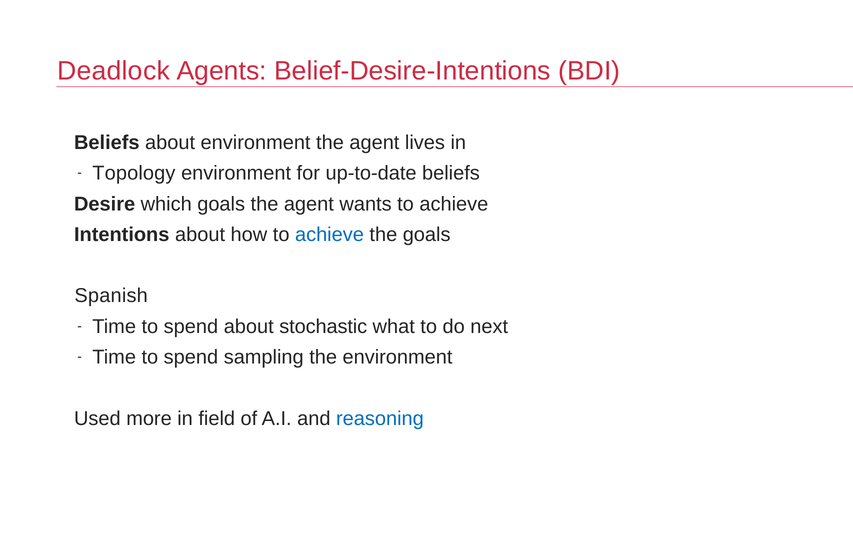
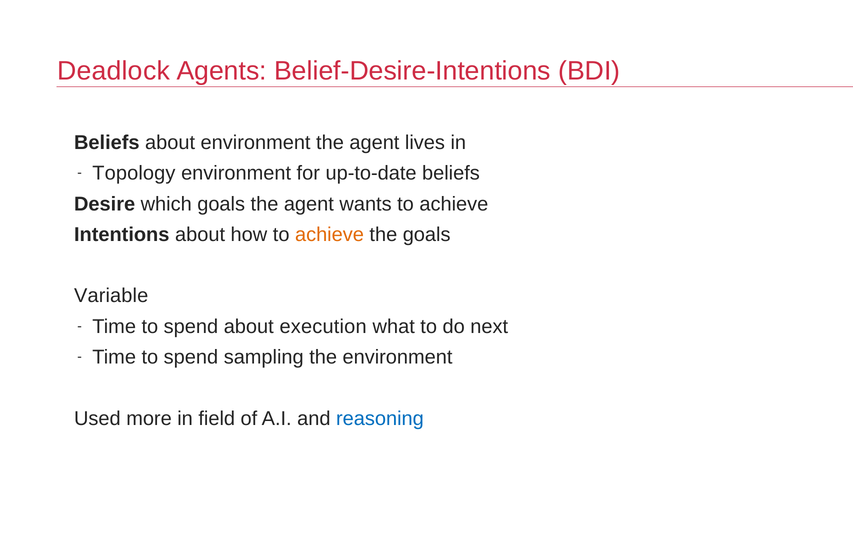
achieve colour: blue -> orange (329, 235)
Spanish: Spanish -> Variable (111, 296)
stochastic: stochastic -> execution (323, 327)
